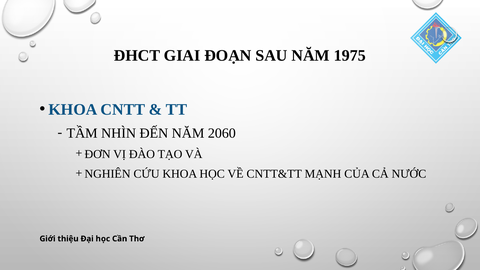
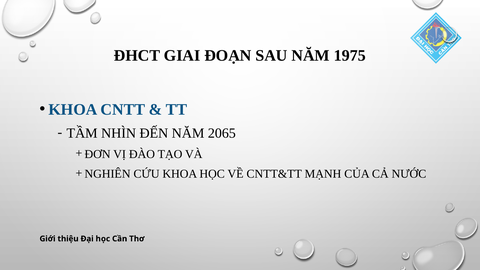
2060: 2060 -> 2065 (222, 133)
